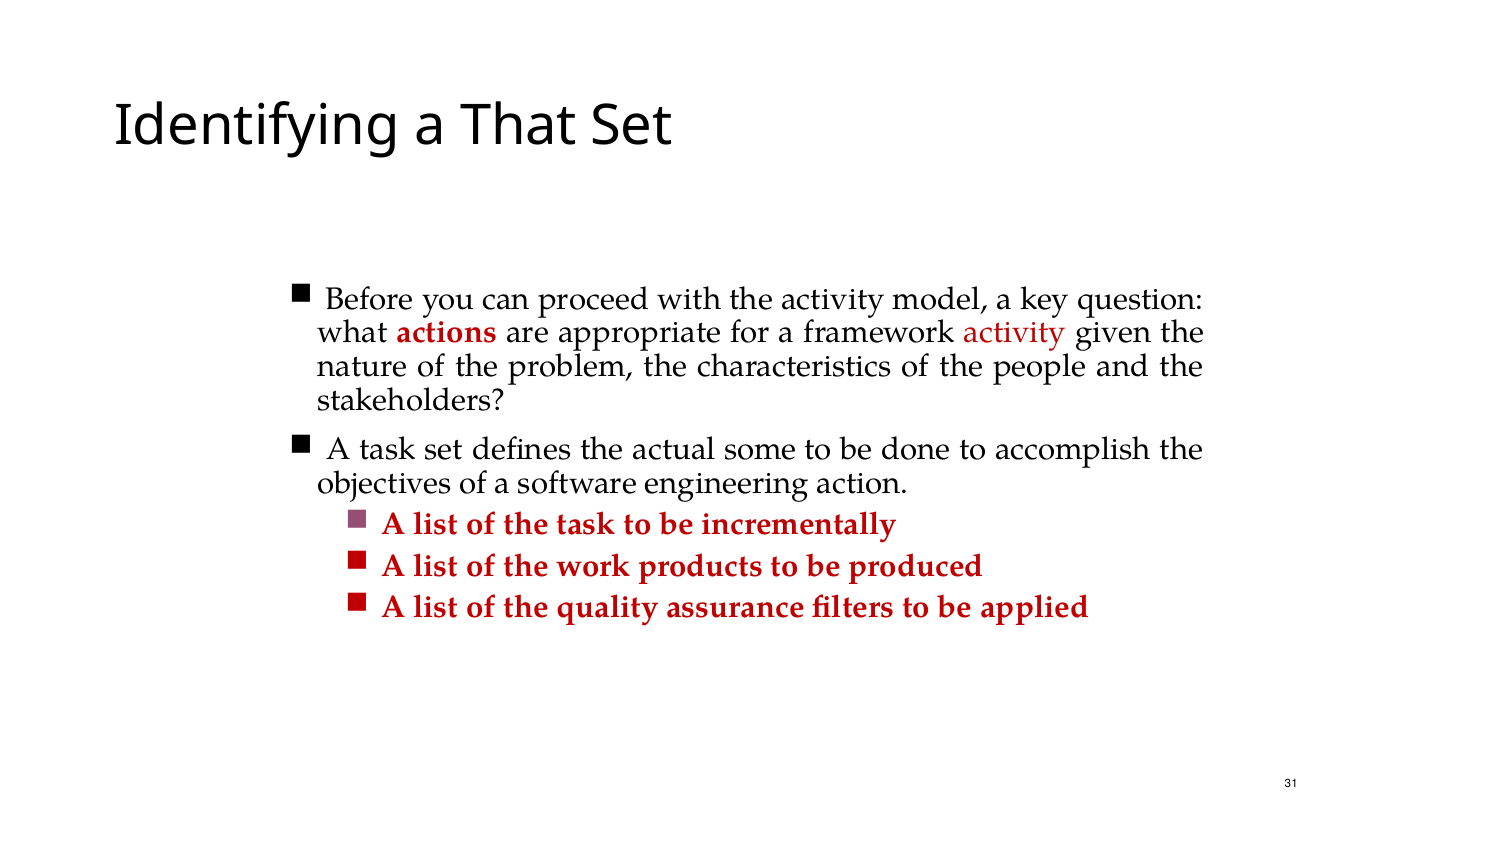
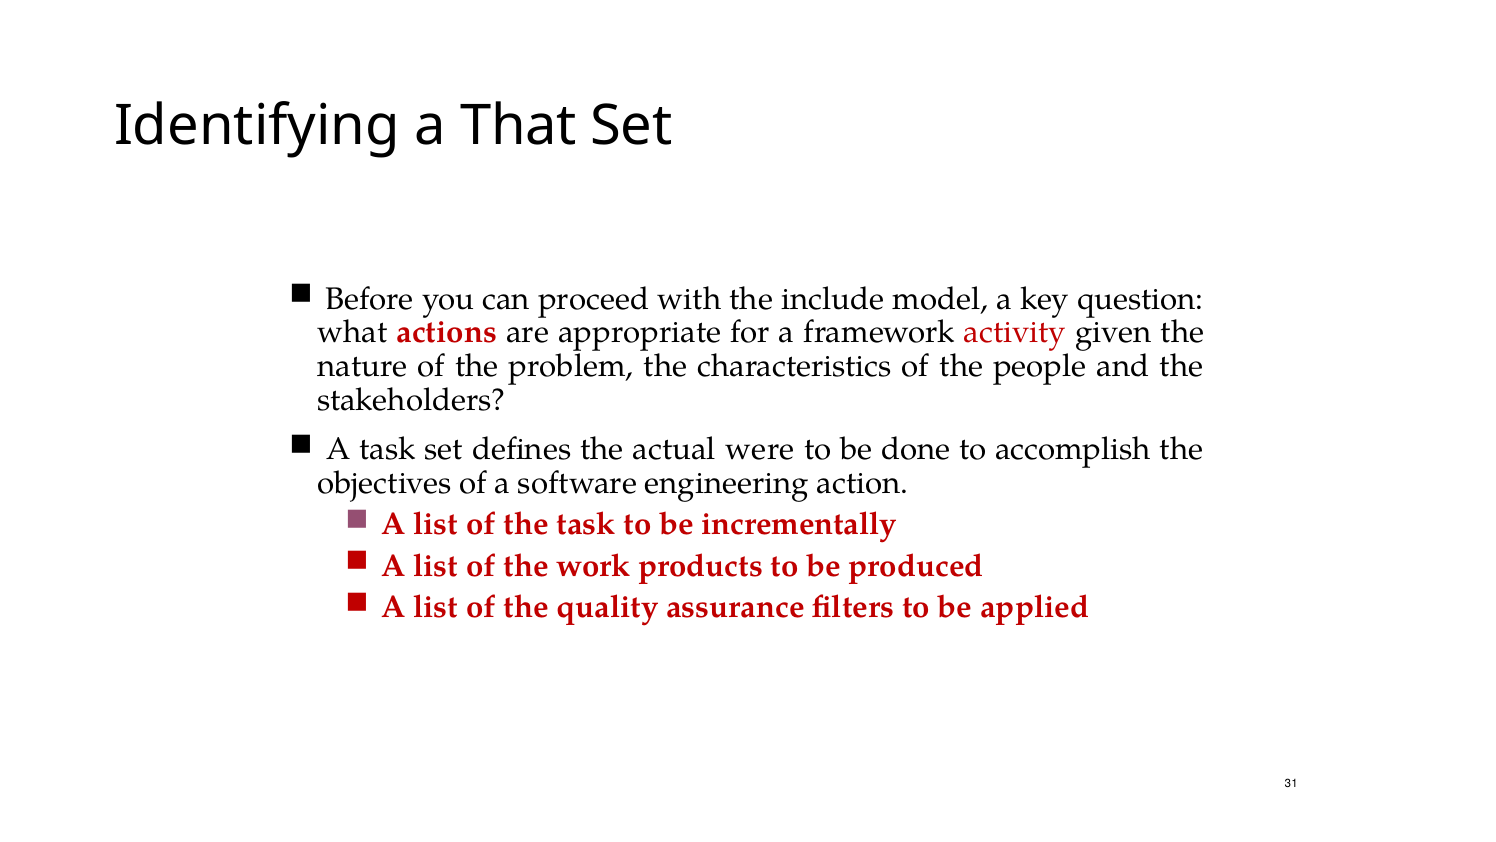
the activity: activity -> include (833, 299)
some: some -> were (760, 449)
